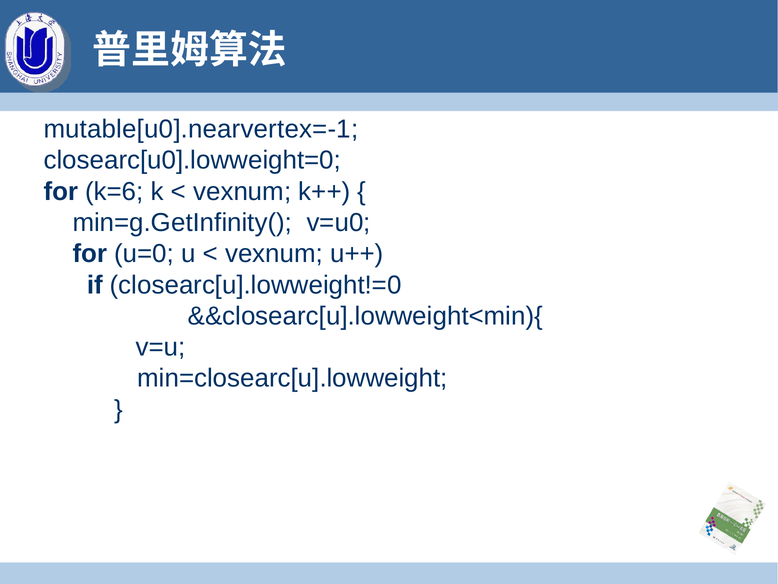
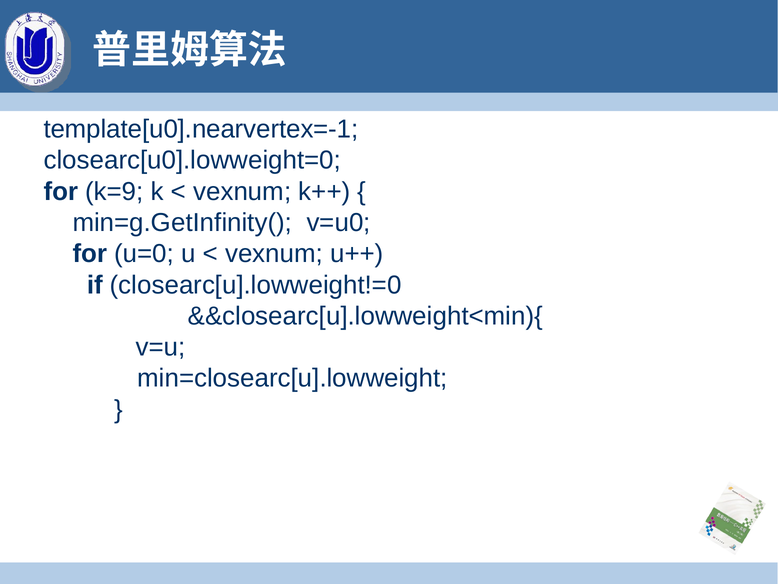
mutable[u0].nearvertex=-1: mutable[u0].nearvertex=-1 -> template[u0].nearvertex=-1 (201, 129)
k=6: k=6 -> k=9 (114, 191)
